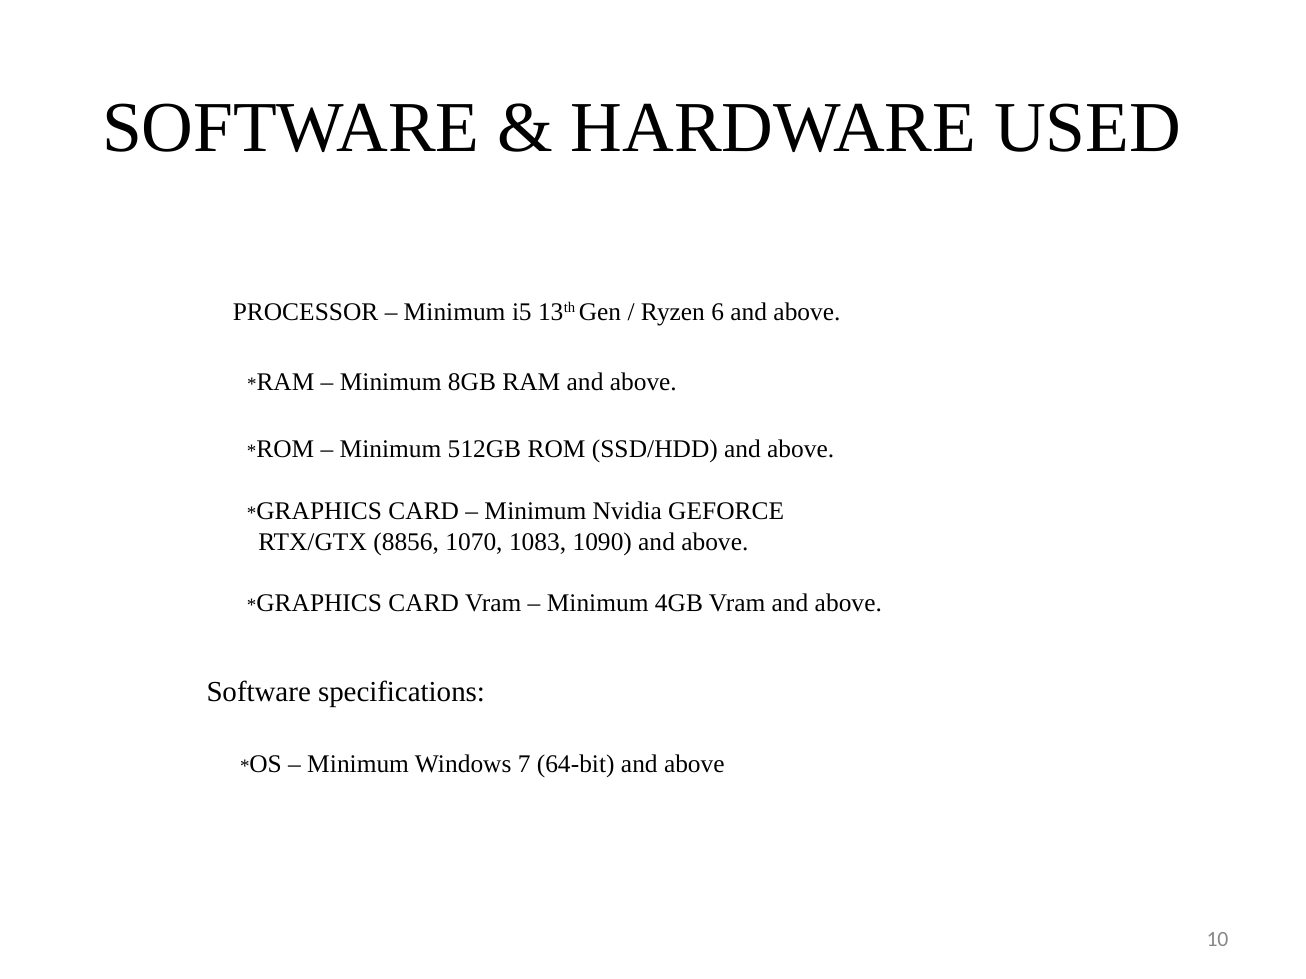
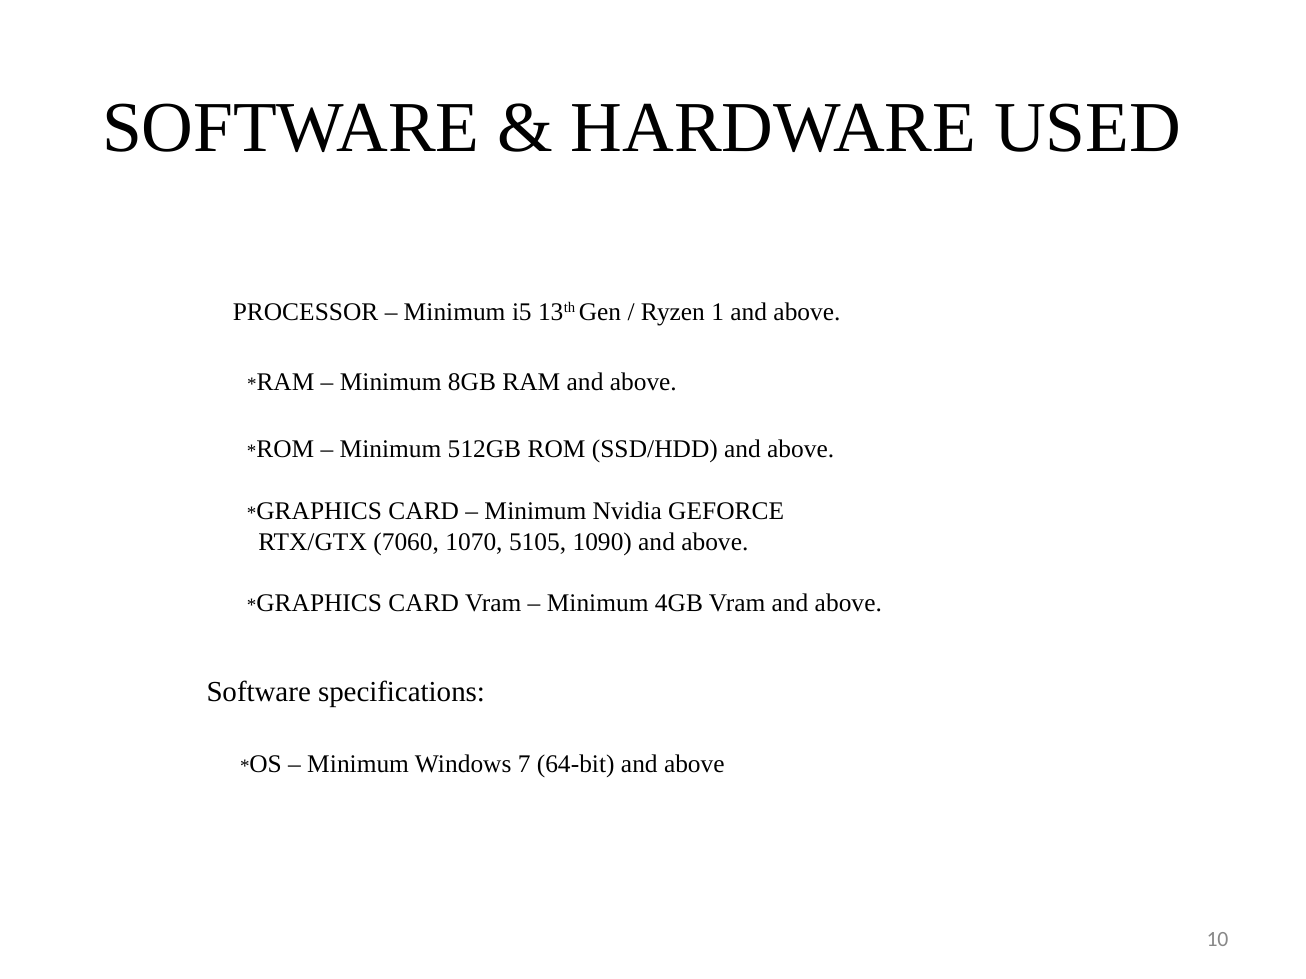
6: 6 -> 1 (718, 312)
8856: 8856 -> 7060 (406, 542)
1083: 1083 -> 5105 (538, 542)
